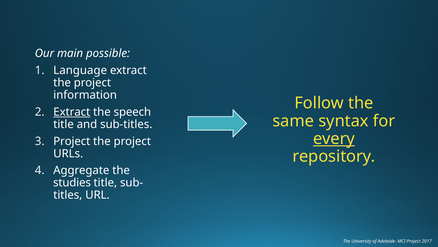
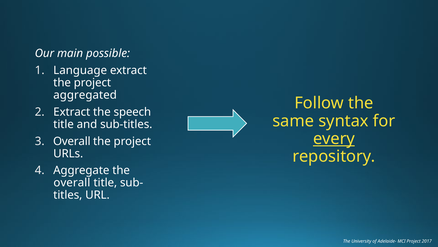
information: information -> aggregated (85, 95)
Extract underline: present -> none (72, 112)
Project: Project -> Overall (72, 141)
studies: studies -> overall (72, 182)
